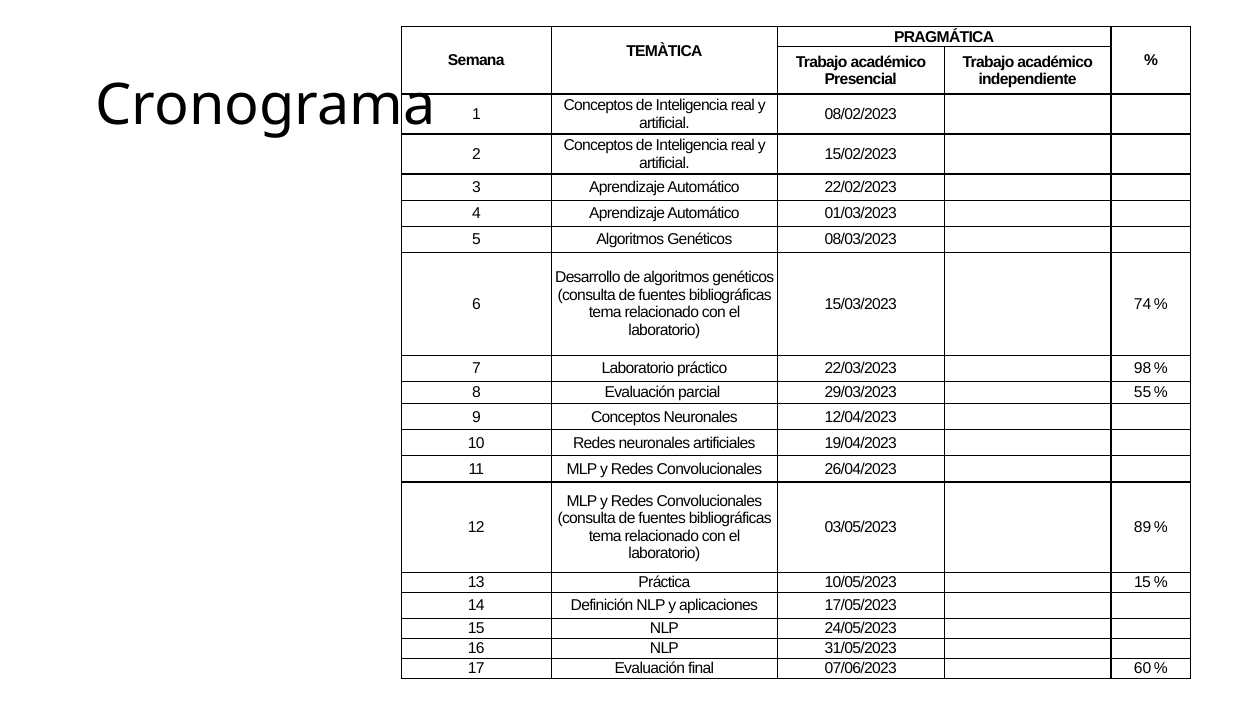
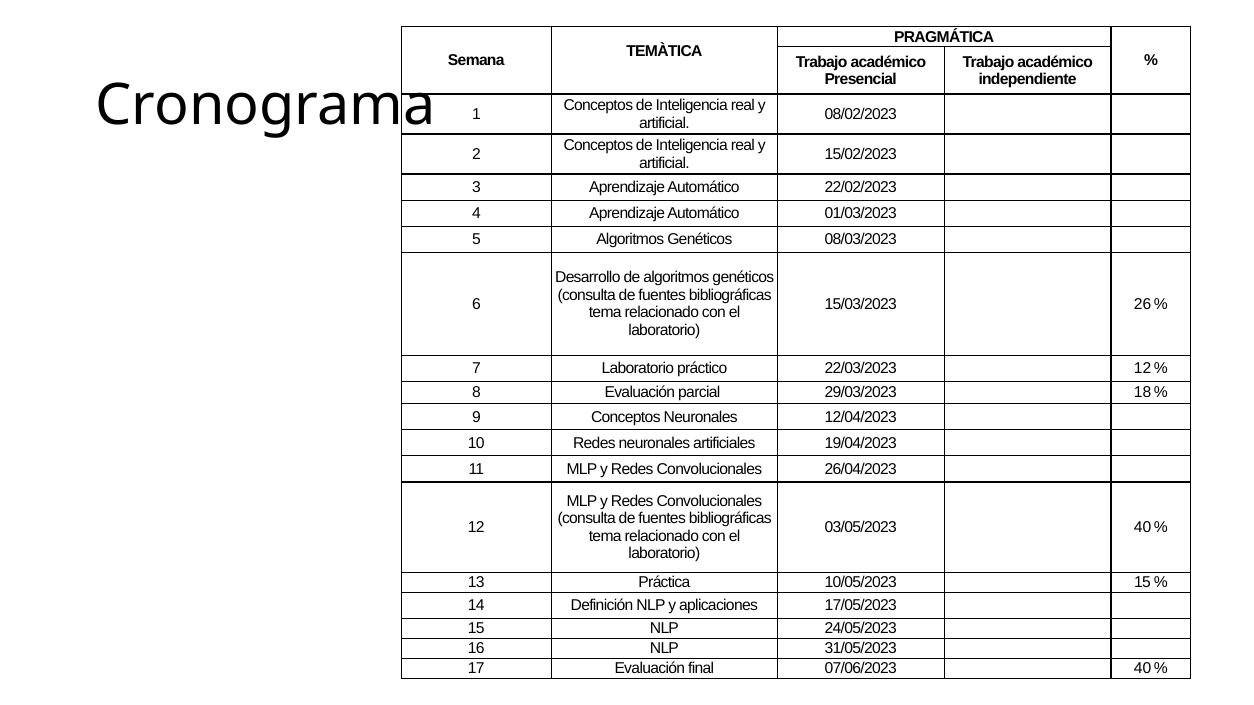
74: 74 -> 26 (1143, 304)
22/03/2023 98: 98 -> 12 (1143, 369)
55: 55 -> 18 (1143, 393)
03/05/2023 89: 89 -> 40 (1143, 528)
07/06/2023 60: 60 -> 40 (1143, 669)
